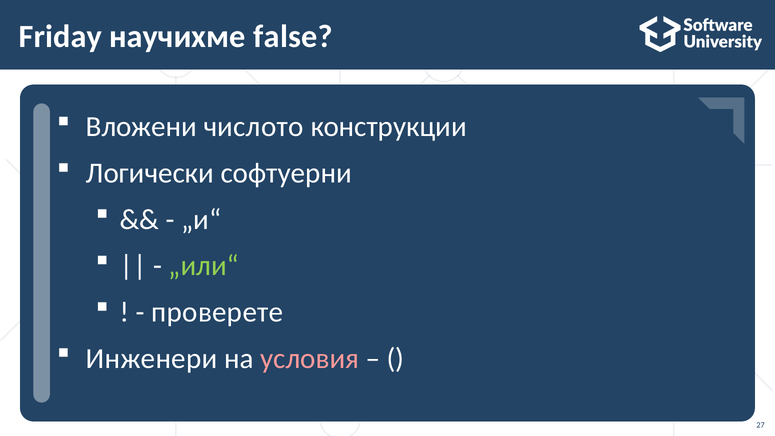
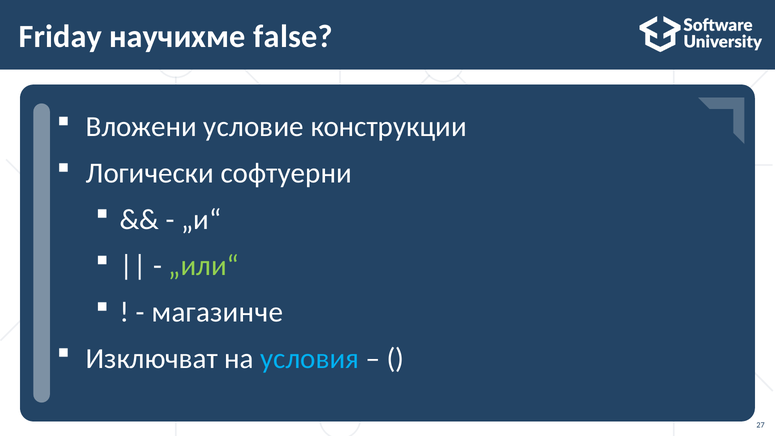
числото: числото -> условие (254, 127)
проверете: проверете -> магазинче (217, 312)
Инженери: Инженери -> Изключват (152, 358)
условия colour: pink -> light blue (310, 358)
